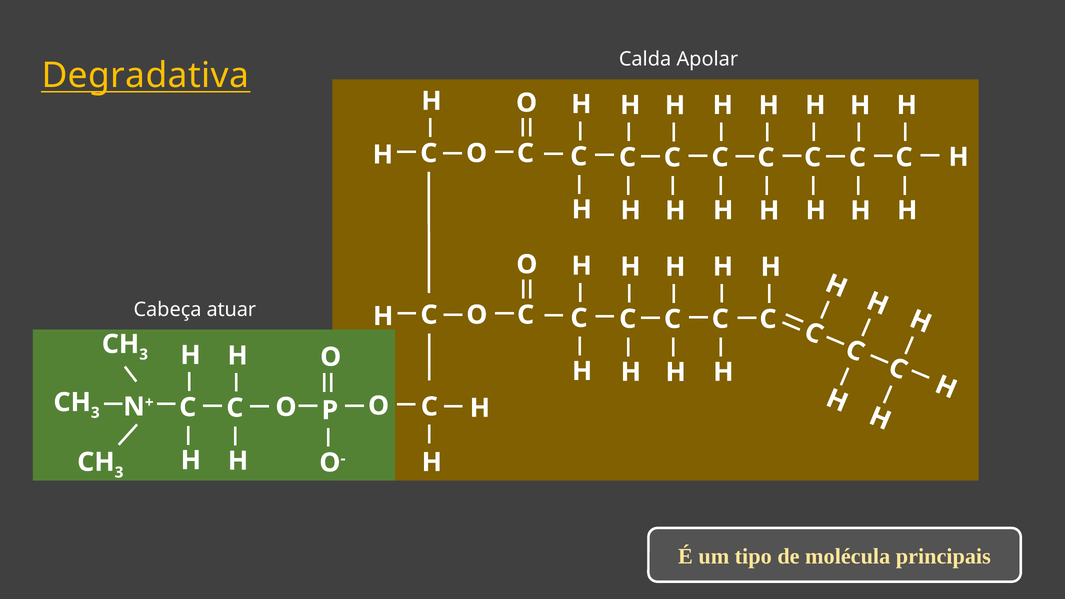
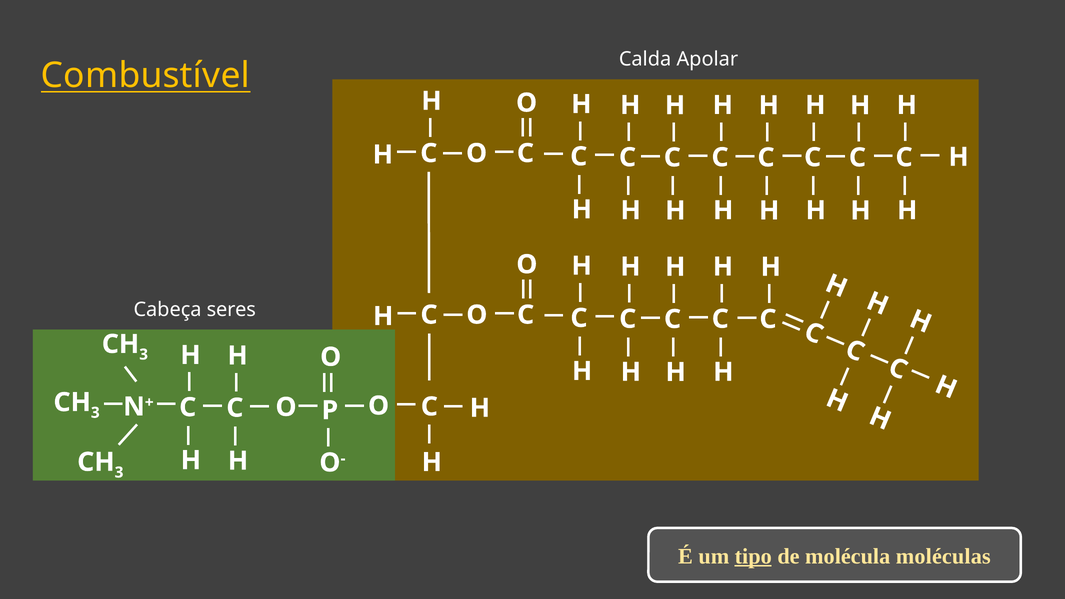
Degradativa: Degradativa -> Combustível (145, 76)
atuar: atuar -> seres (231, 310)
tipo underline: none -> present (753, 556)
principais: principais -> moléculas (943, 556)
